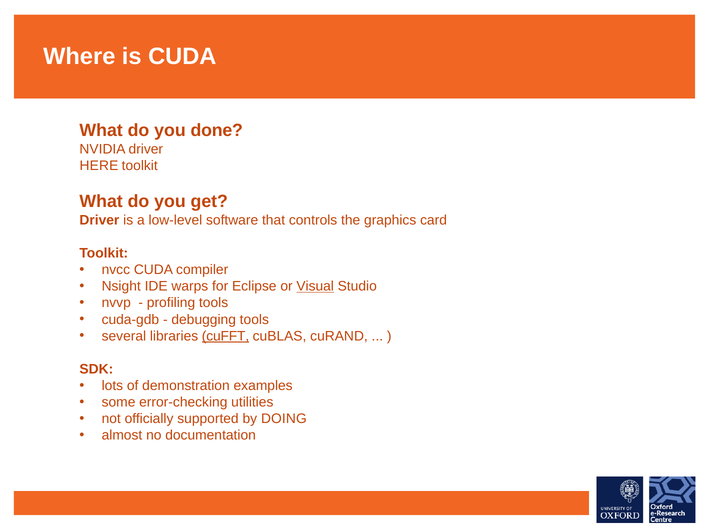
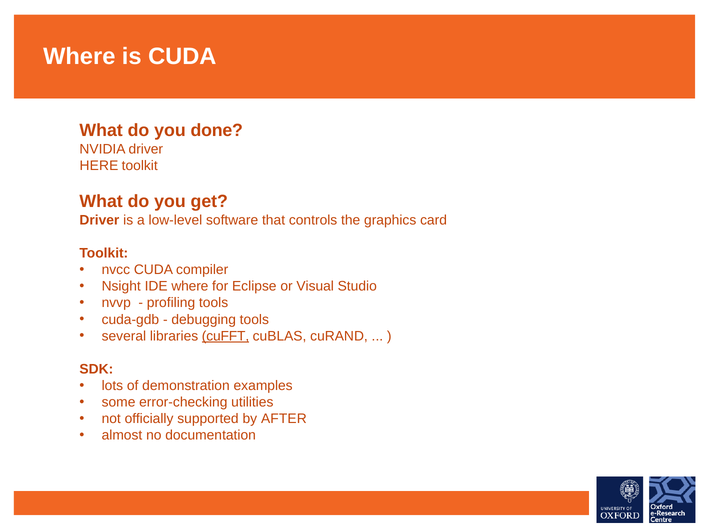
IDE warps: warps -> where (190, 286)
Visual underline: present -> none (315, 286)
DOING: DOING -> AFTER (284, 419)
